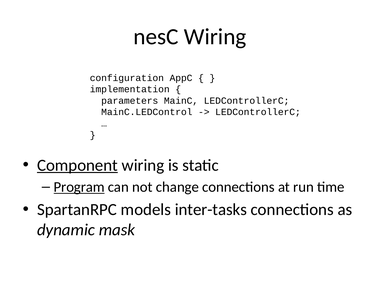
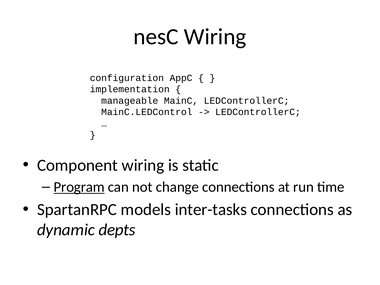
parameters: parameters -> manageable (130, 101)
Component underline: present -> none (77, 165)
mask: mask -> depts (117, 230)
